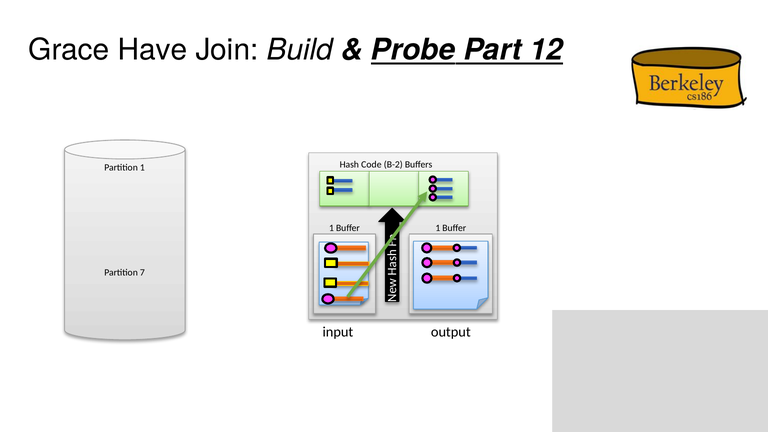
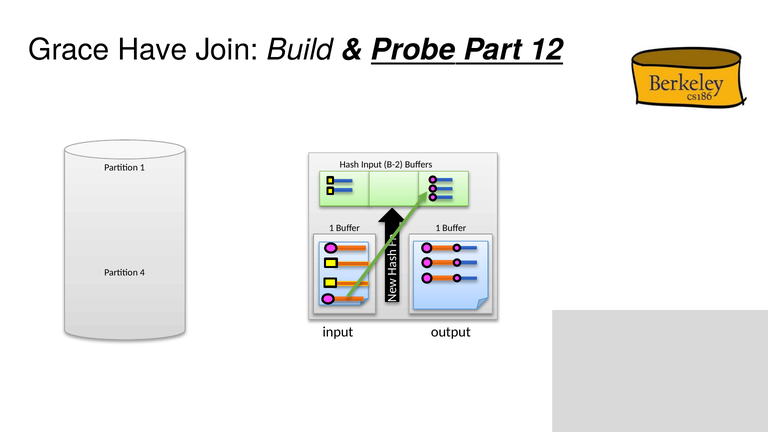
Hash Code: Code -> Input (371, 165)
7: 7 -> 4 (142, 272)
